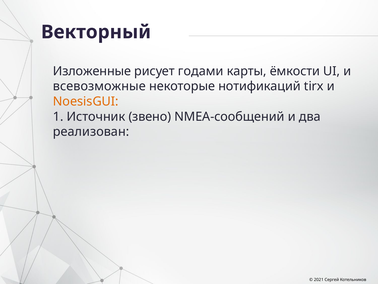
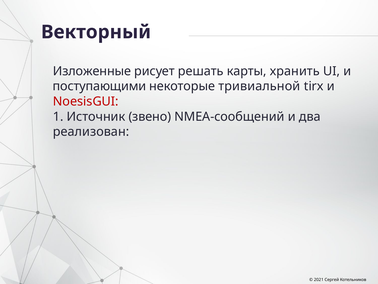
годами: годами -> решать (201, 71)
ёмкости: ёмкости -> хранить (295, 71)
всевозможные: всевозможные -> поступающими (99, 86)
нотификаций: нотификаций -> тривиальной (259, 86)
NoesisGUI colour: orange -> red (86, 101)
